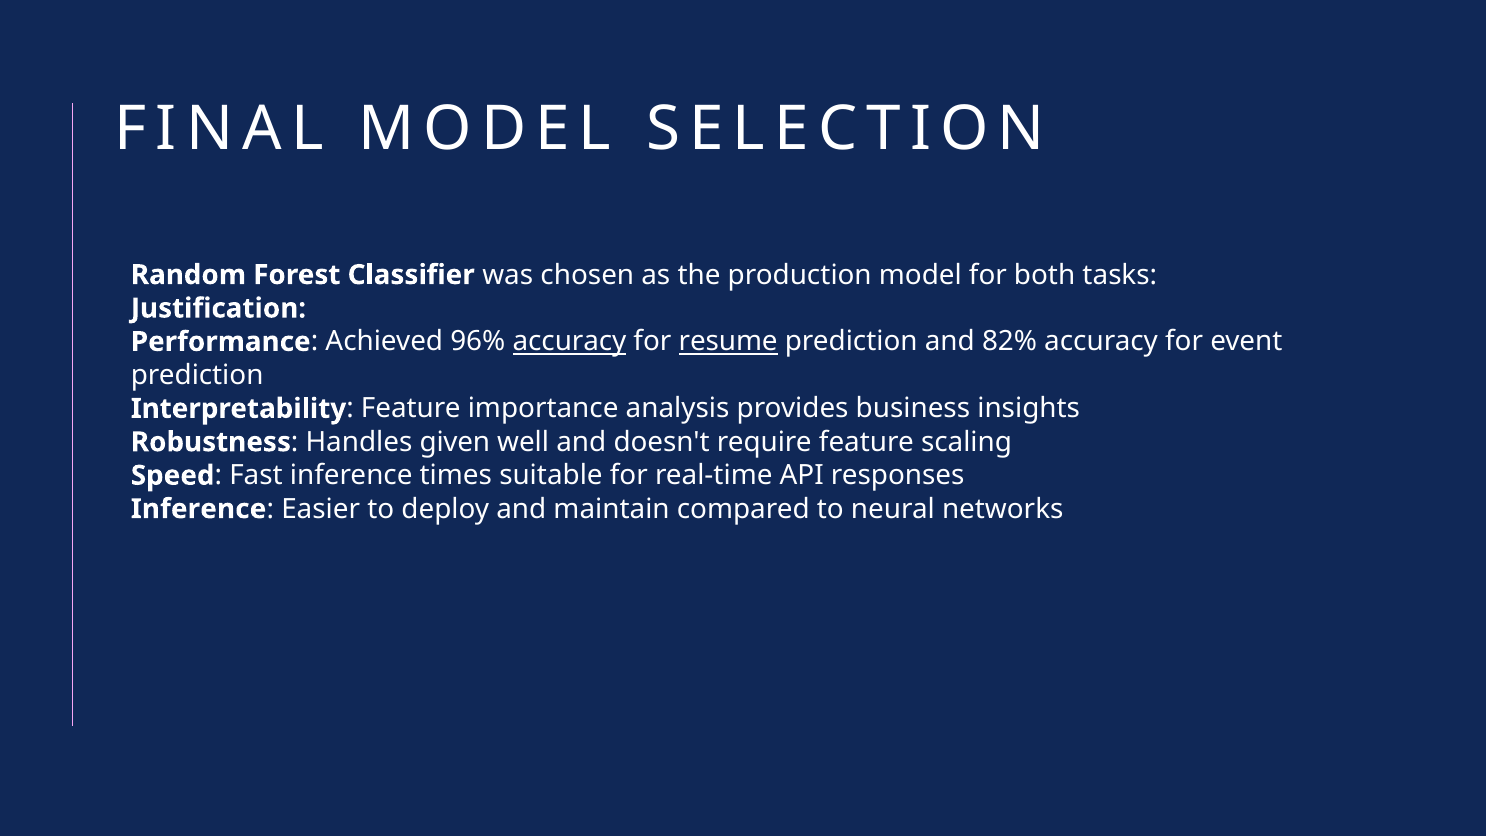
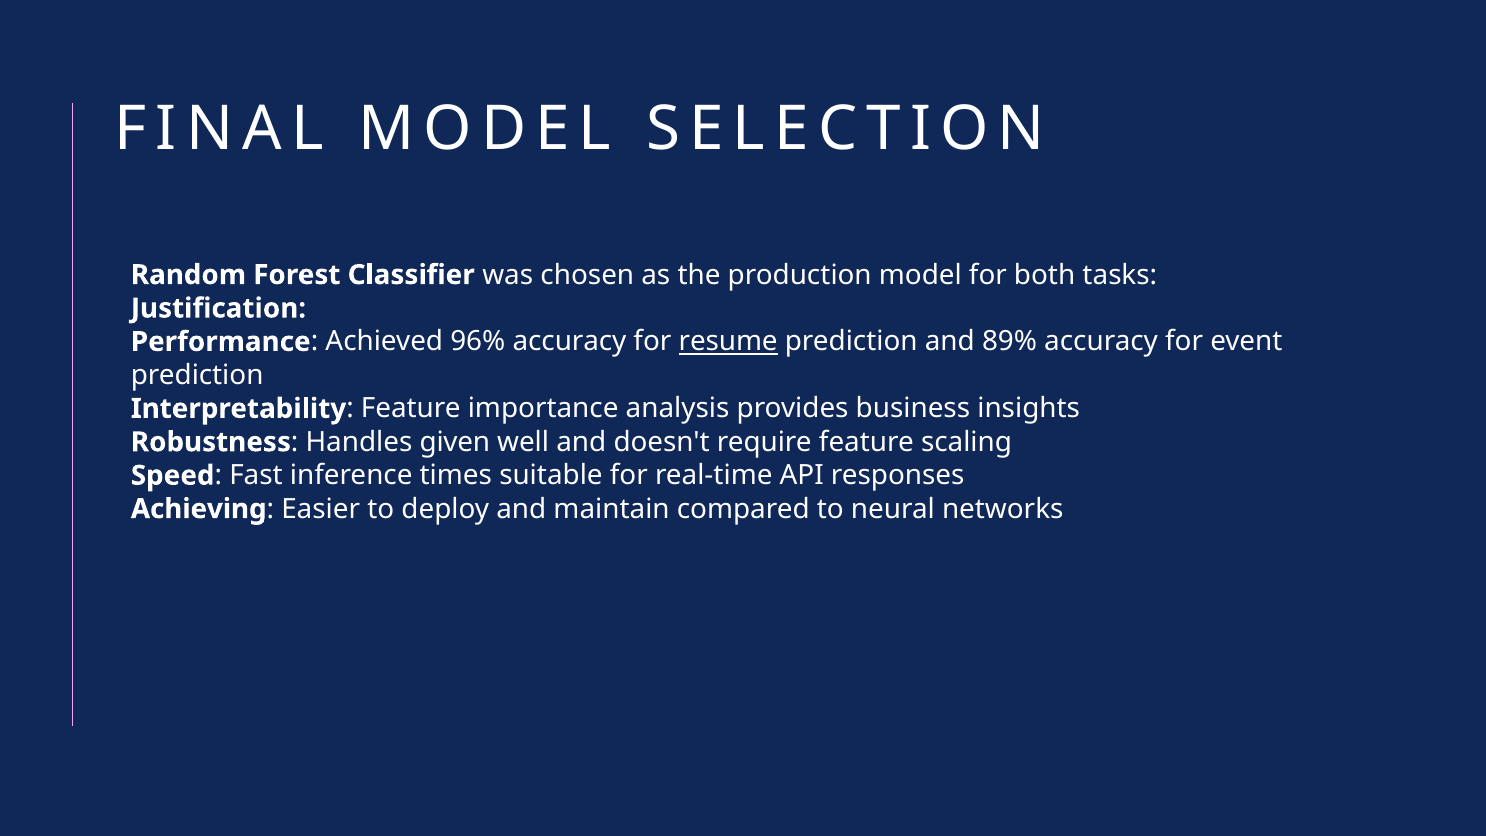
accuracy underline: present -> none (570, 342)
82%: 82% -> 89% (1010, 342)
Inference: Inference -> Achieving (199, 509)
